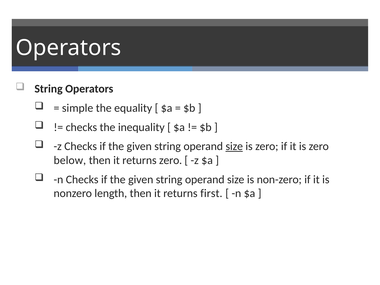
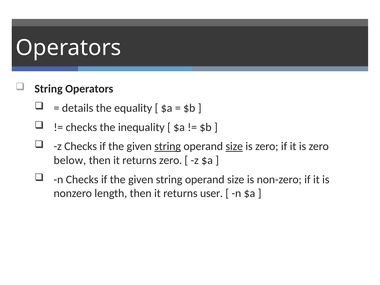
simple: simple -> details (78, 108)
string underline: none -> present (168, 146)
first: first -> user (212, 193)
